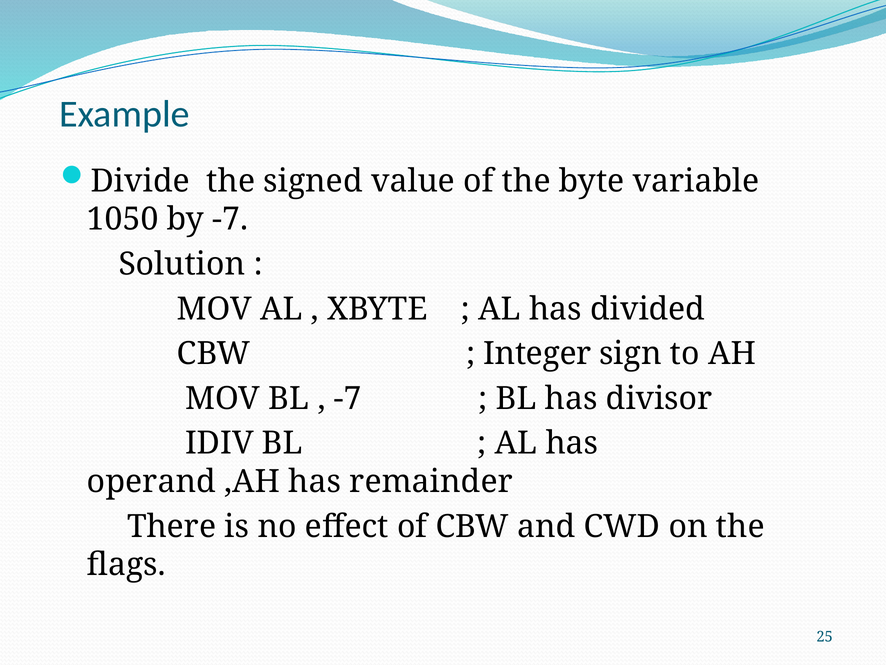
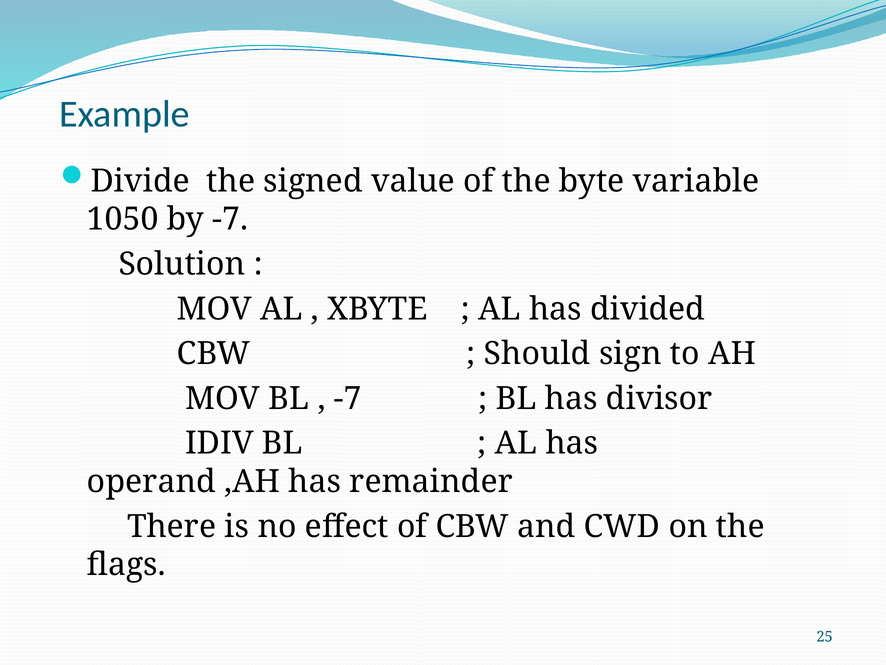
Integer: Integer -> Should (537, 353)
